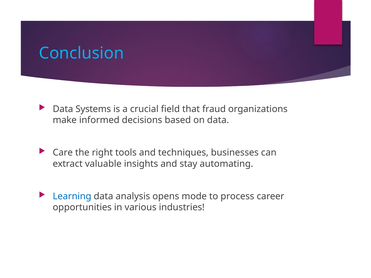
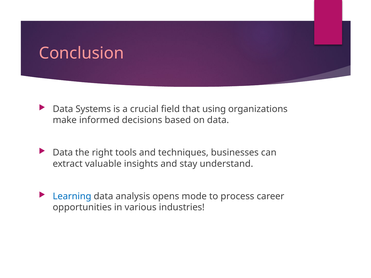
Conclusion colour: light blue -> pink (81, 53)
fraud: fraud -> using (214, 109)
Care: Care -> Data (63, 153)
automating: automating -> understand (226, 164)
